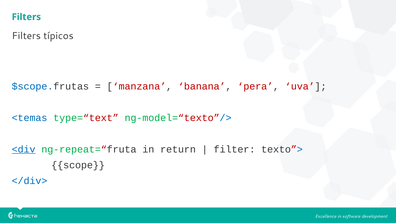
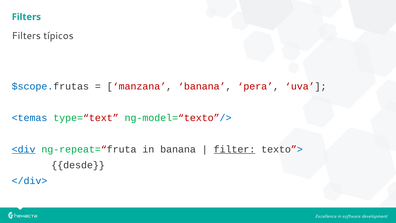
in return: return -> banana (178, 149)
filter underline: none -> present (234, 149)
scope: scope -> desde (78, 165)
